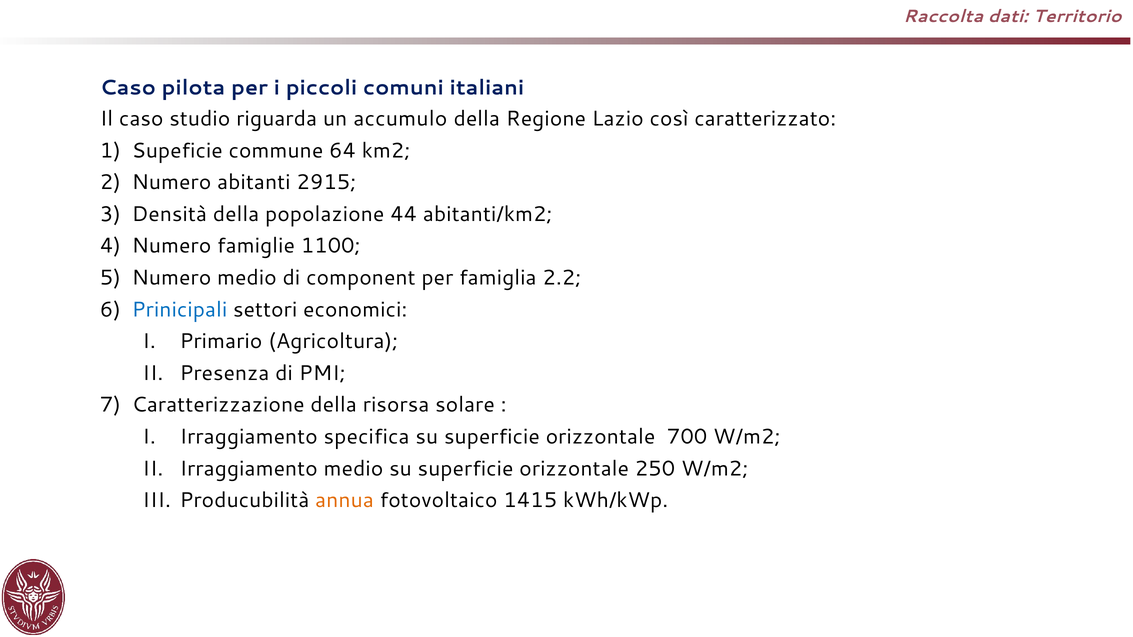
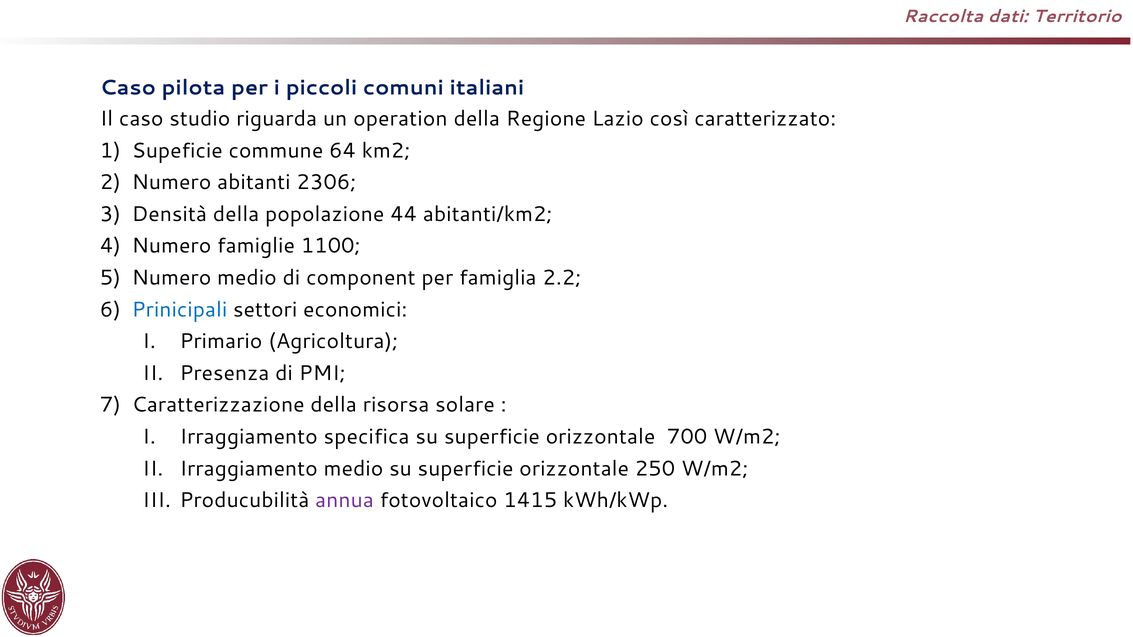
accumulo: accumulo -> operation (400, 119)
2915: 2915 -> 2306 (326, 182)
annua colour: orange -> purple (344, 501)
